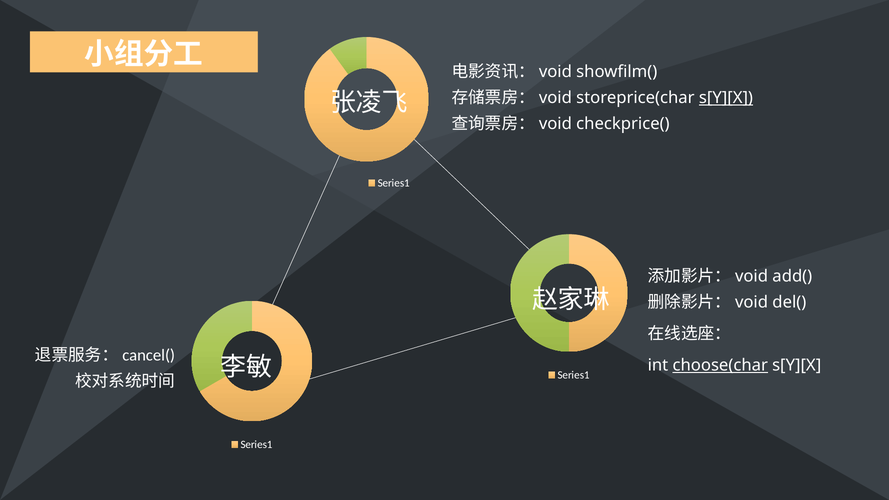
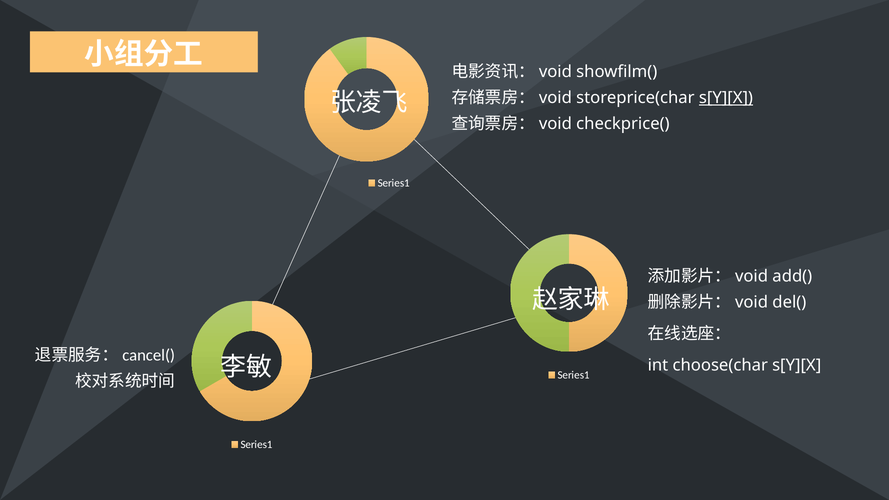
choose(char underline: present -> none (720, 365)
